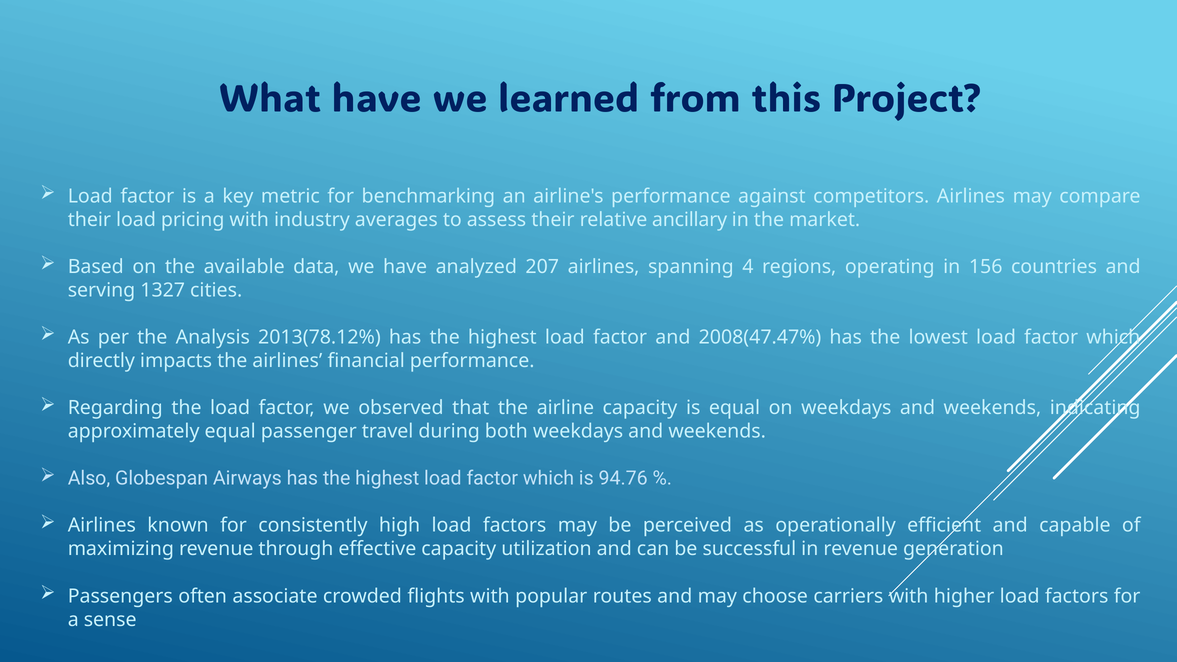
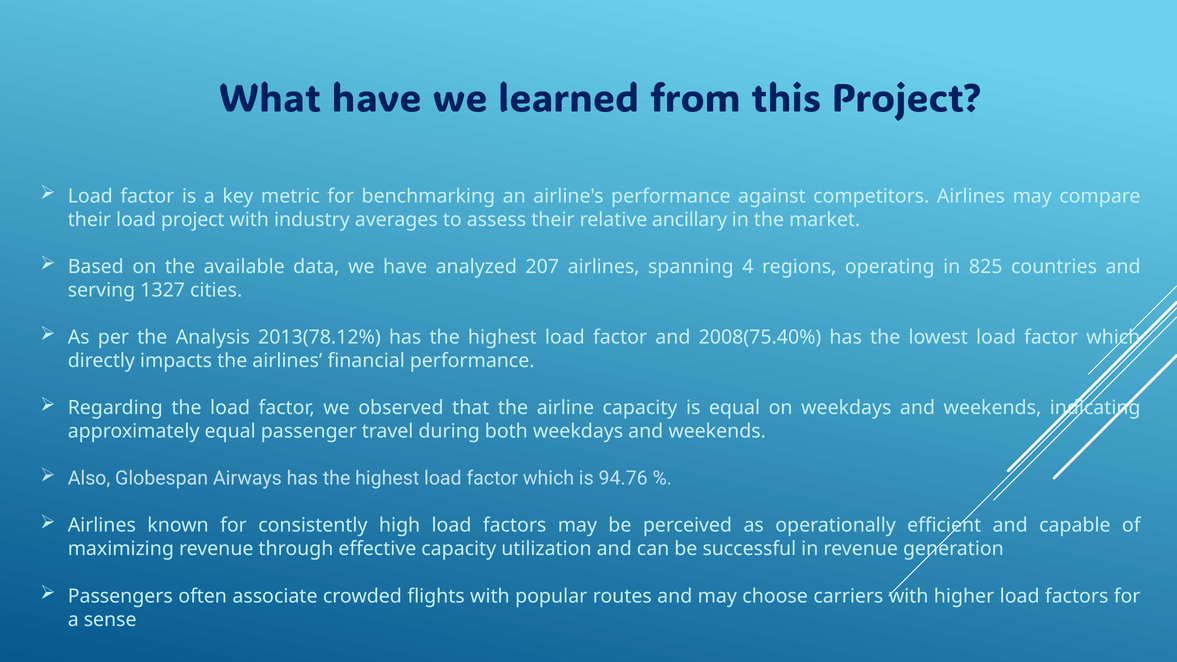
load pricing: pricing -> project (193, 220)
156: 156 -> 825 (986, 267)
2008(47.47%: 2008(47.47% -> 2008(75.40% (760, 337)
